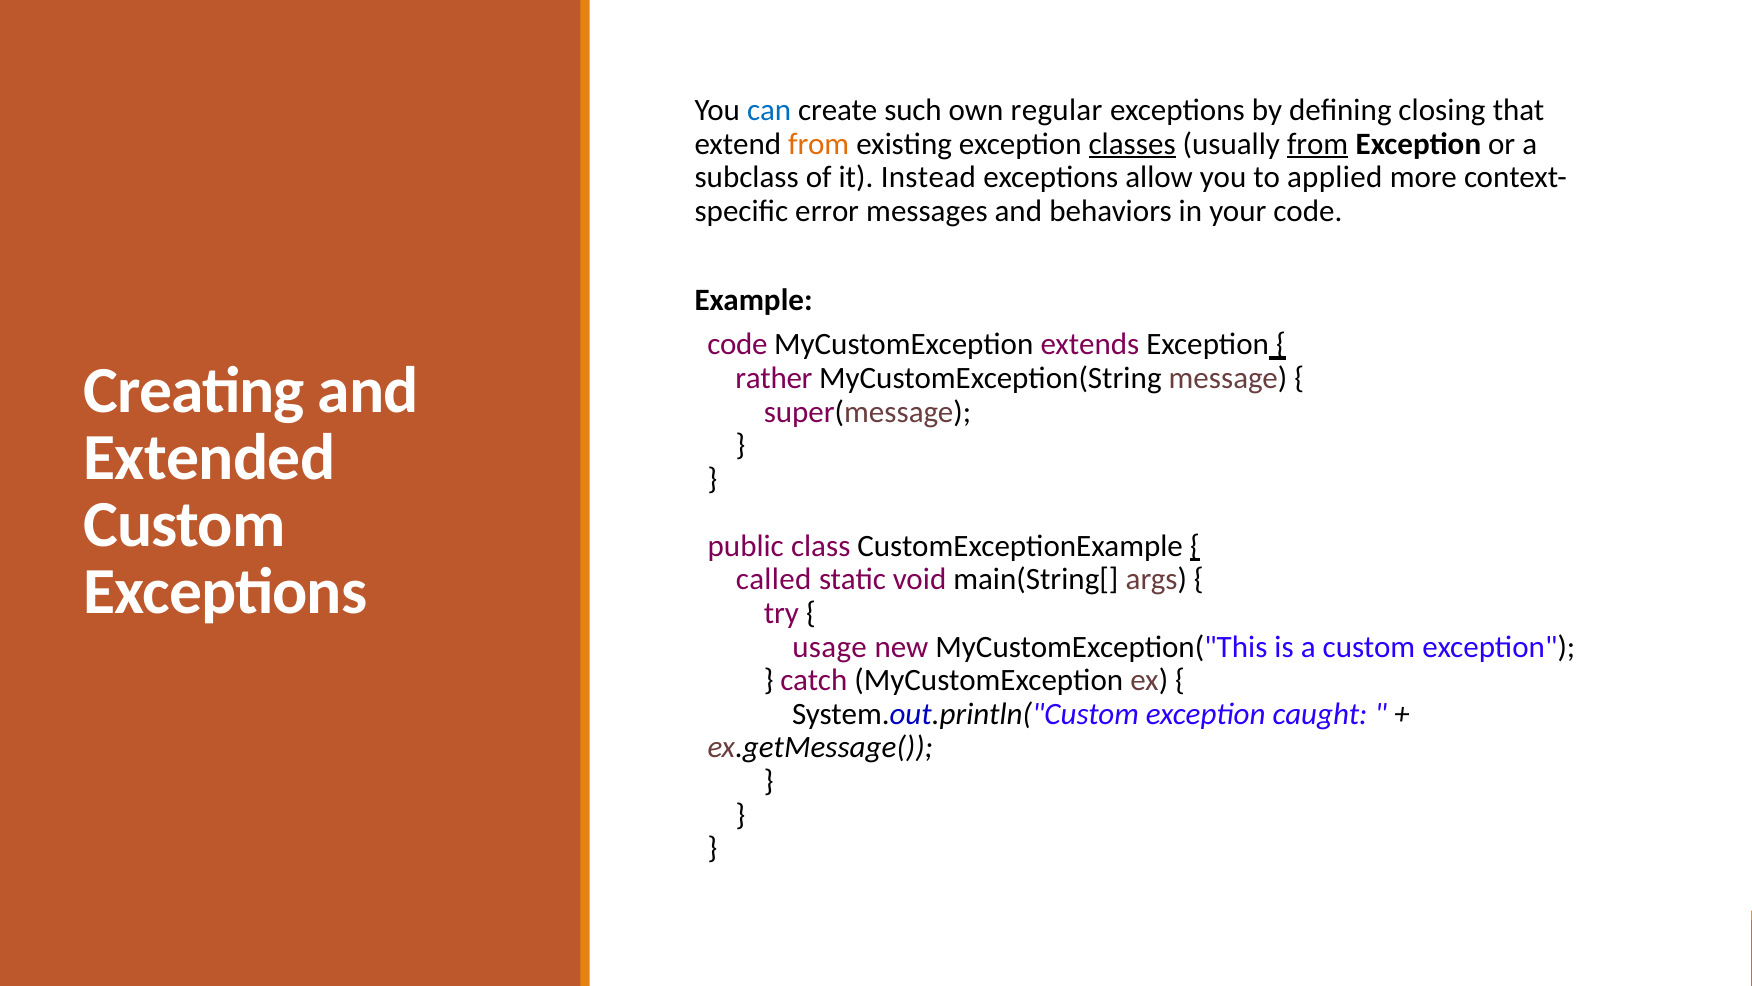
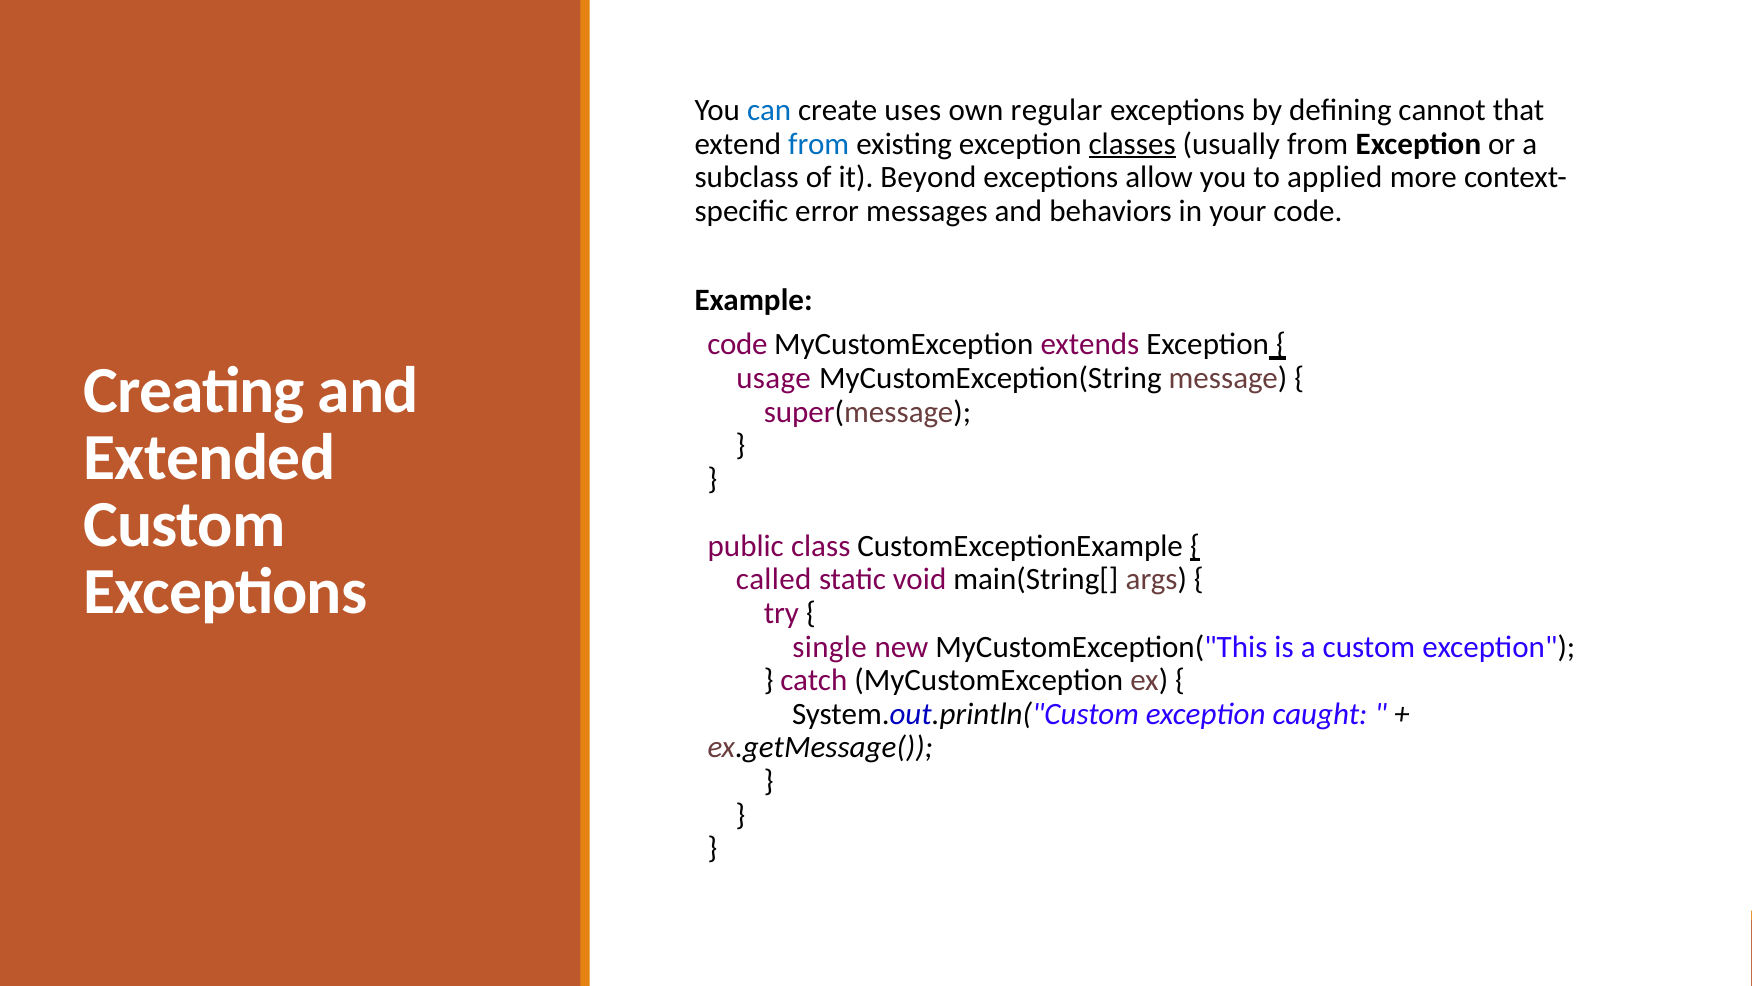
such: such -> uses (913, 110)
closing: closing -> cannot (1442, 110)
from colour: orange -> blue (819, 144)
from underline: present -> none (1318, 144)
Instead: Instead -> Beyond (928, 177)
rather: rather -> usage (774, 378)
usage: usage -> single (830, 647)
